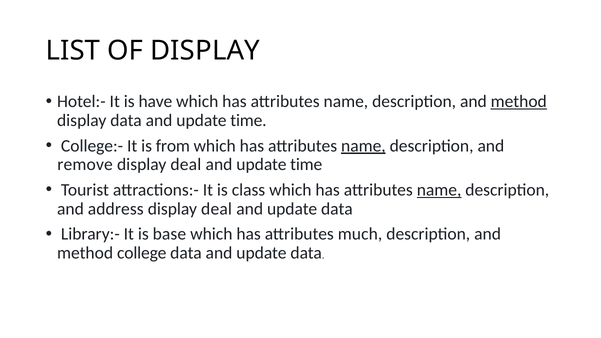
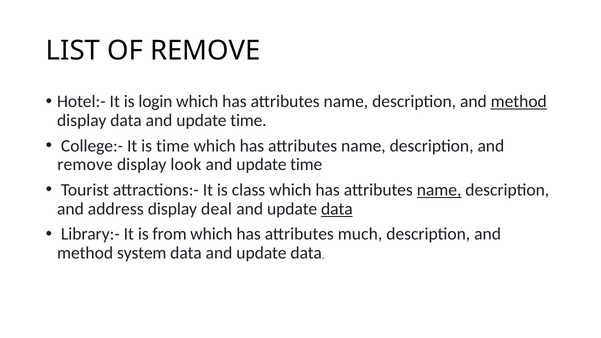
OF DISPLAY: DISPLAY -> REMOVE (205, 50)
have: have -> login (155, 102)
is from: from -> time (173, 146)
name underline: present -> none (363, 146)
deal: deal -> look (186, 165)
data underline: none -> present (337, 209)
base: base -> from (170, 234)
college: college -> system (142, 253)
